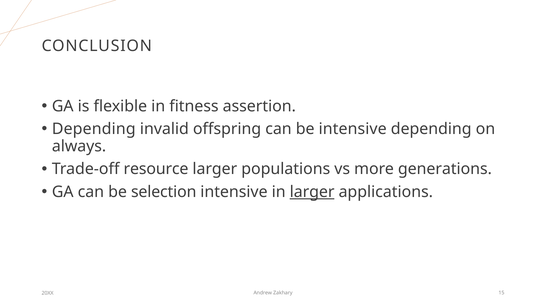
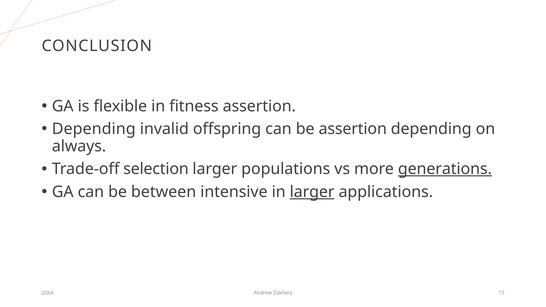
be intensive: intensive -> assertion (353, 129)
resource: resource -> selection (156, 169)
generations underline: none -> present (445, 169)
selection: selection -> between (164, 192)
